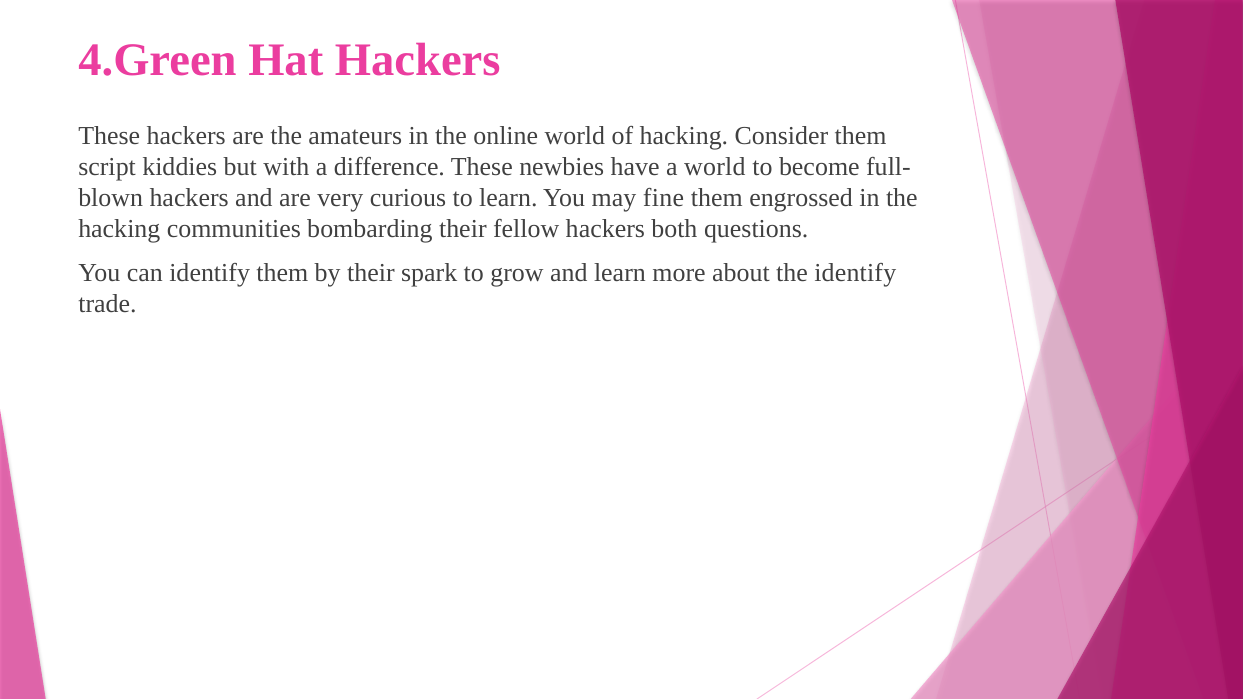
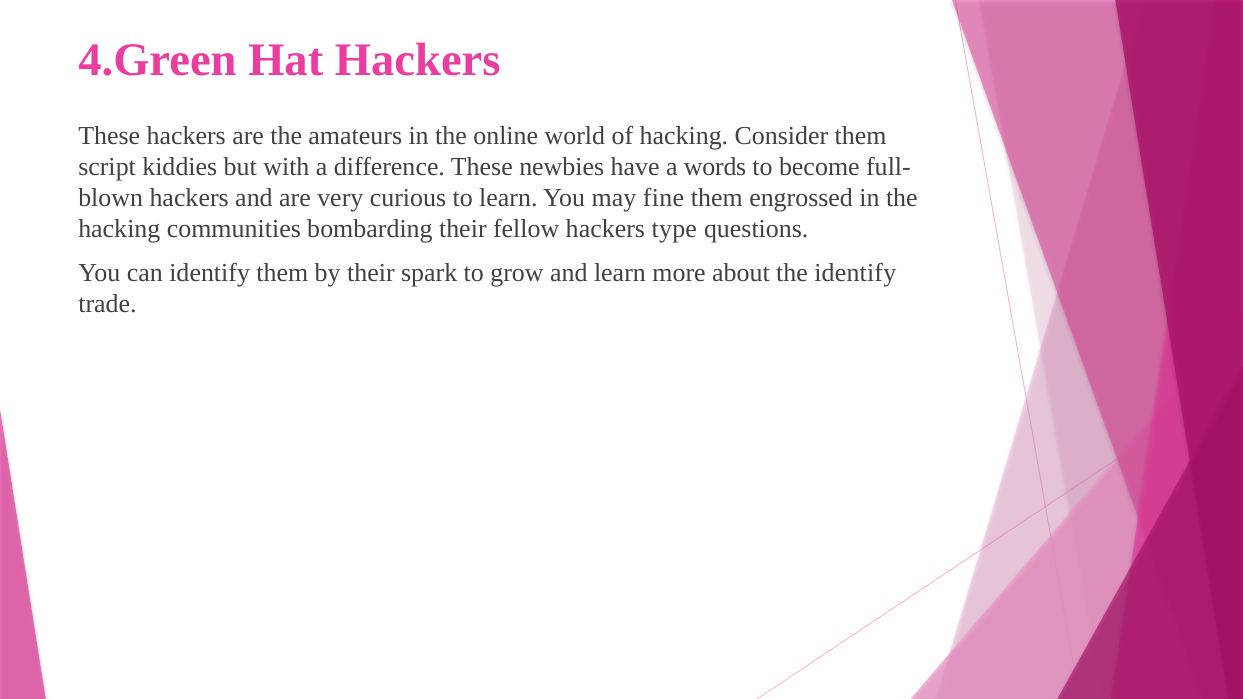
a world: world -> words (715, 167)
both: both -> type (674, 229)
